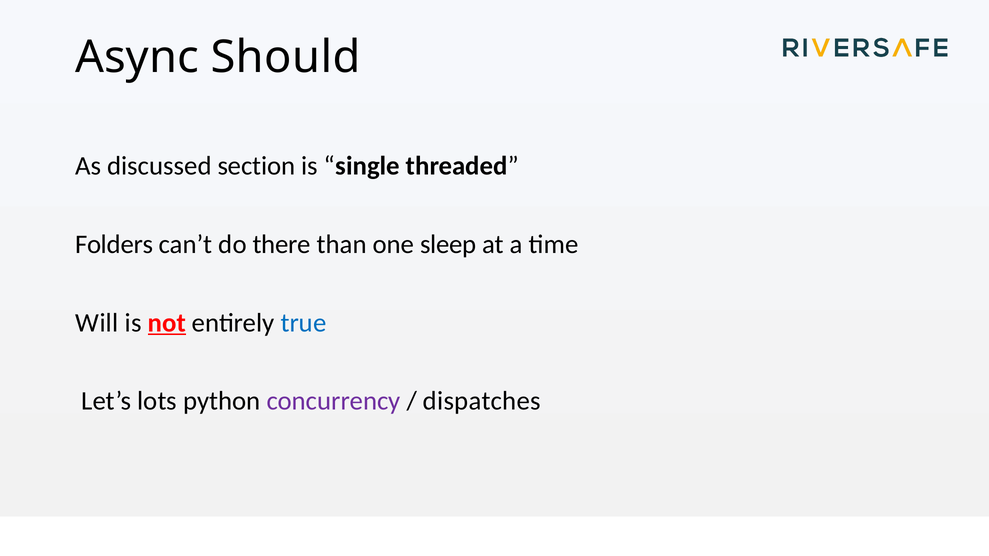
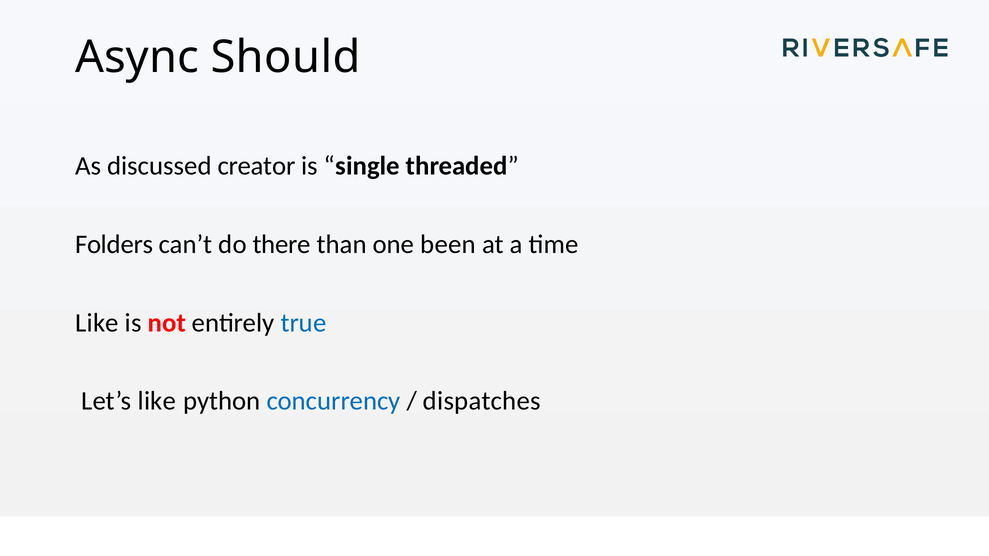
section: section -> creator (257, 166)
sleep: sleep -> been (448, 244)
Will: Will -> Like (97, 323)
not underline: present -> none (167, 323)
Let’s lots: lots -> like (157, 401)
concurrency colour: purple -> blue (334, 401)
